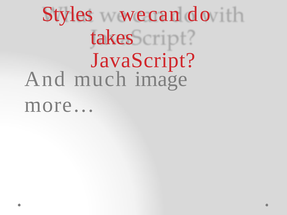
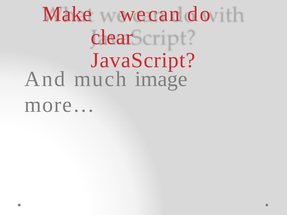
Styles: Styles -> Make (67, 14)
takes: takes -> clear (112, 37)
